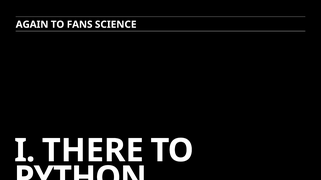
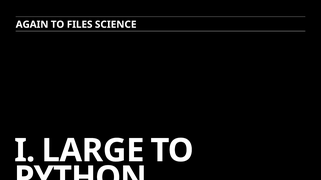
FANS: FANS -> FILES (80, 25)
THERE: THERE -> LARGE (93, 151)
